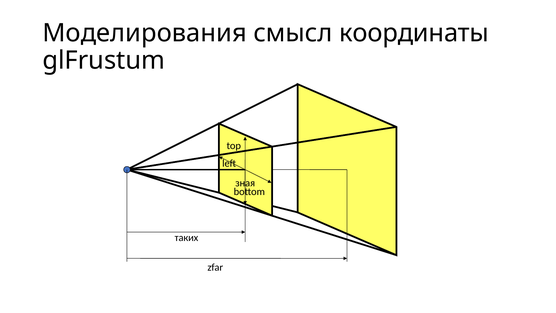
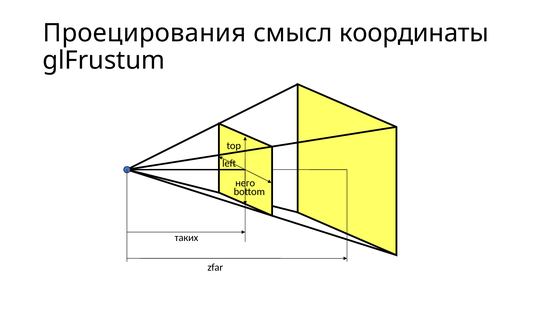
Моделирования: Моделирования -> Проецирования (144, 33)
зная: зная -> него (245, 183)
